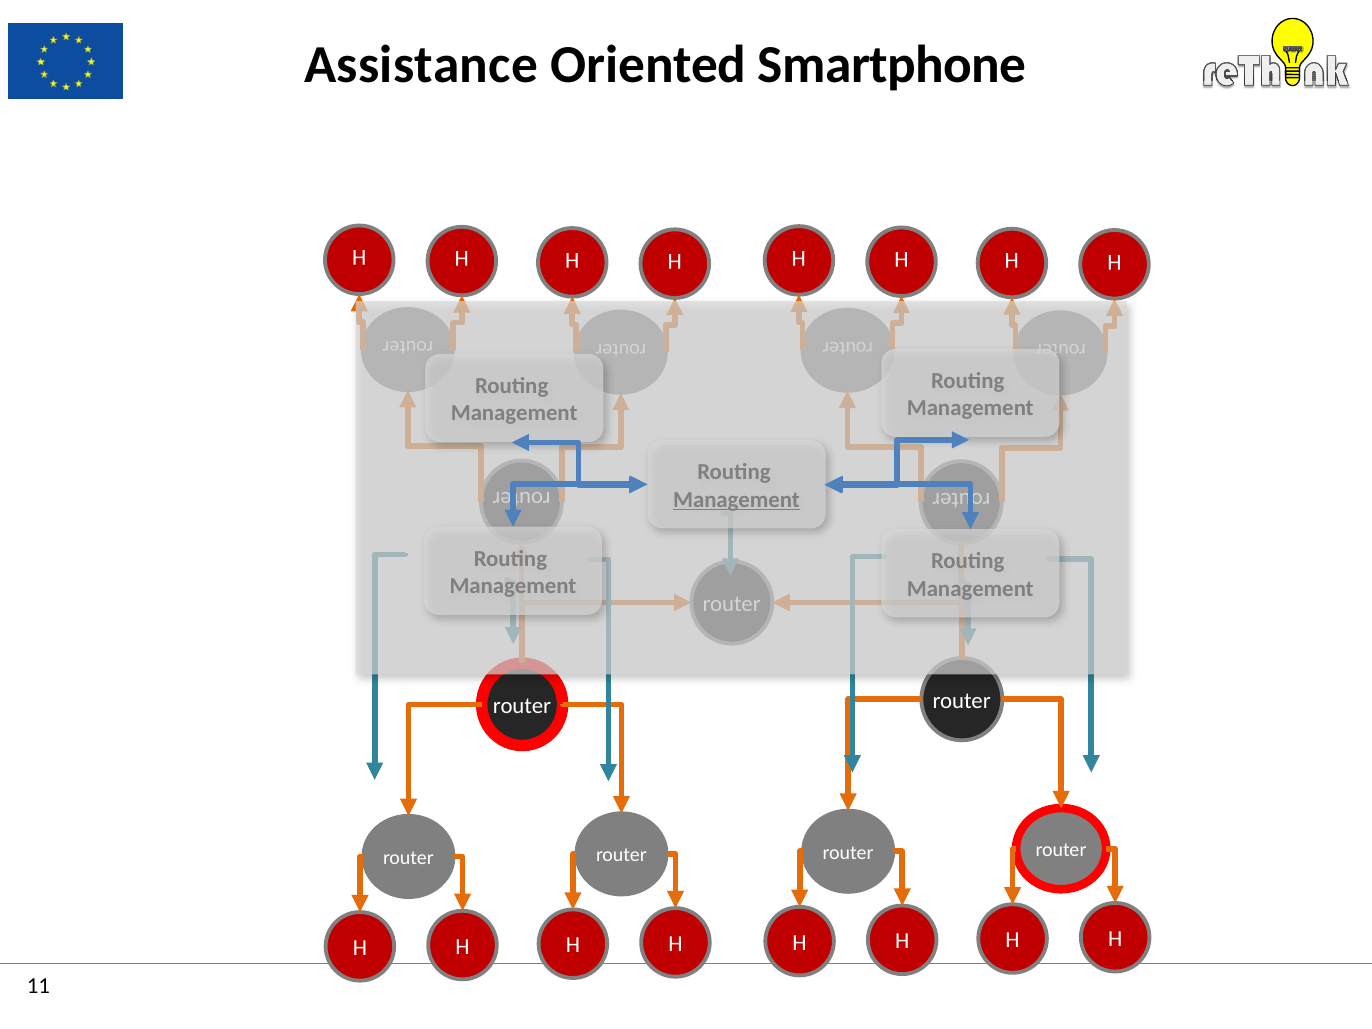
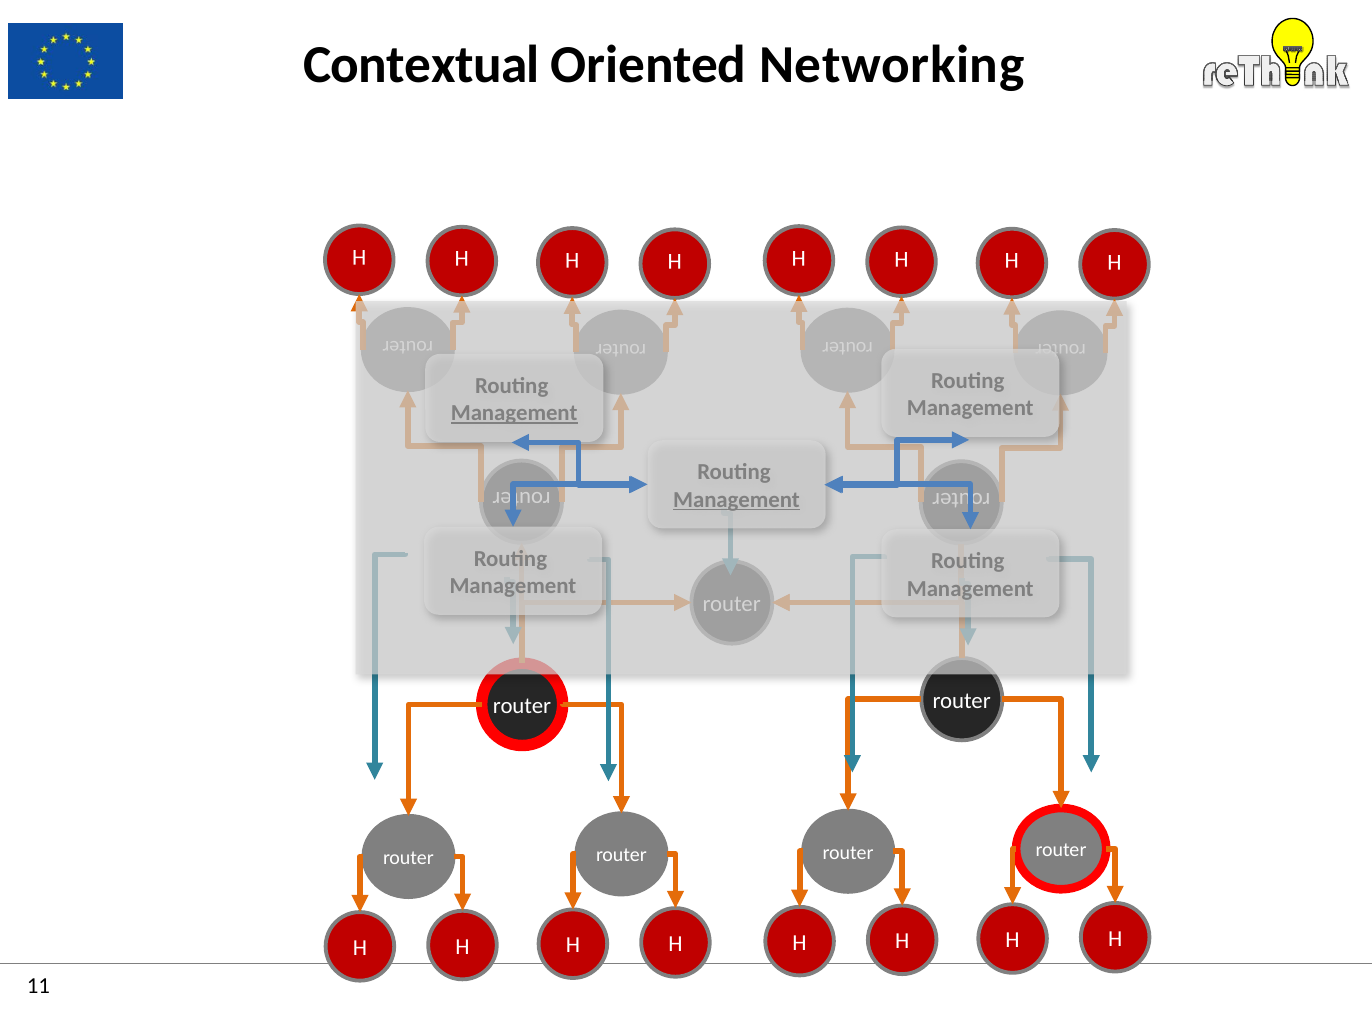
Assistance: Assistance -> Contextual (422, 65)
Smartphone: Smartphone -> Networking (892, 65)
Management underline: none -> present (514, 413)
